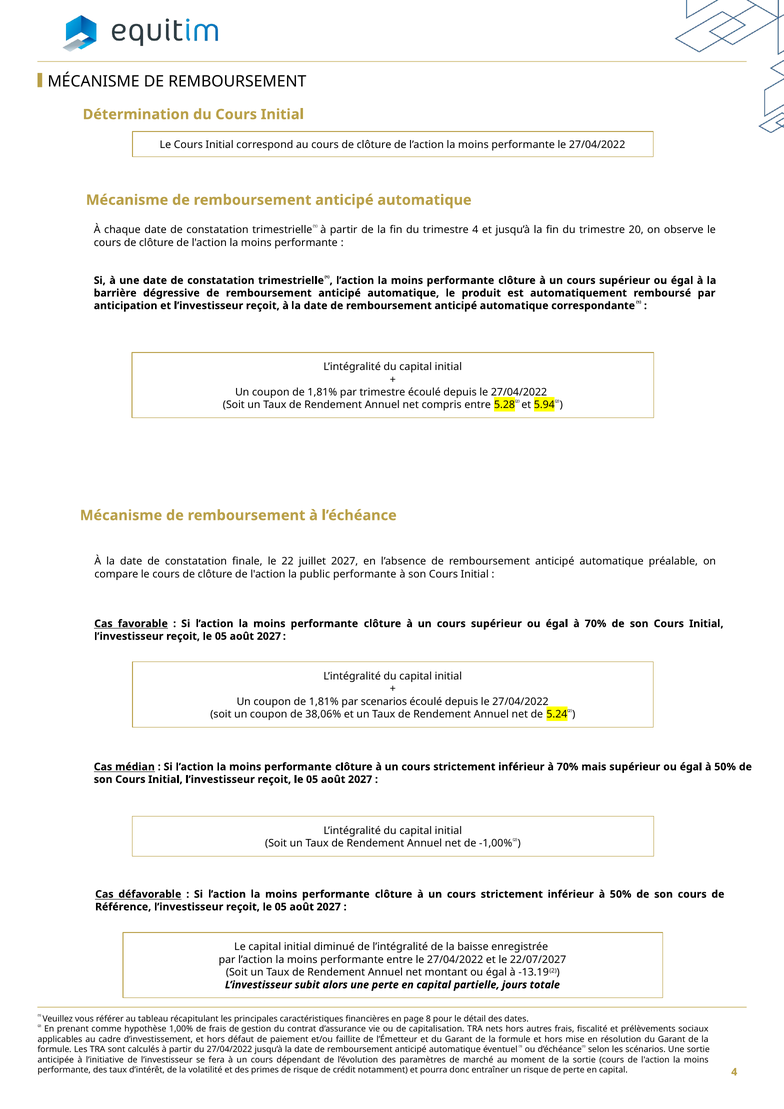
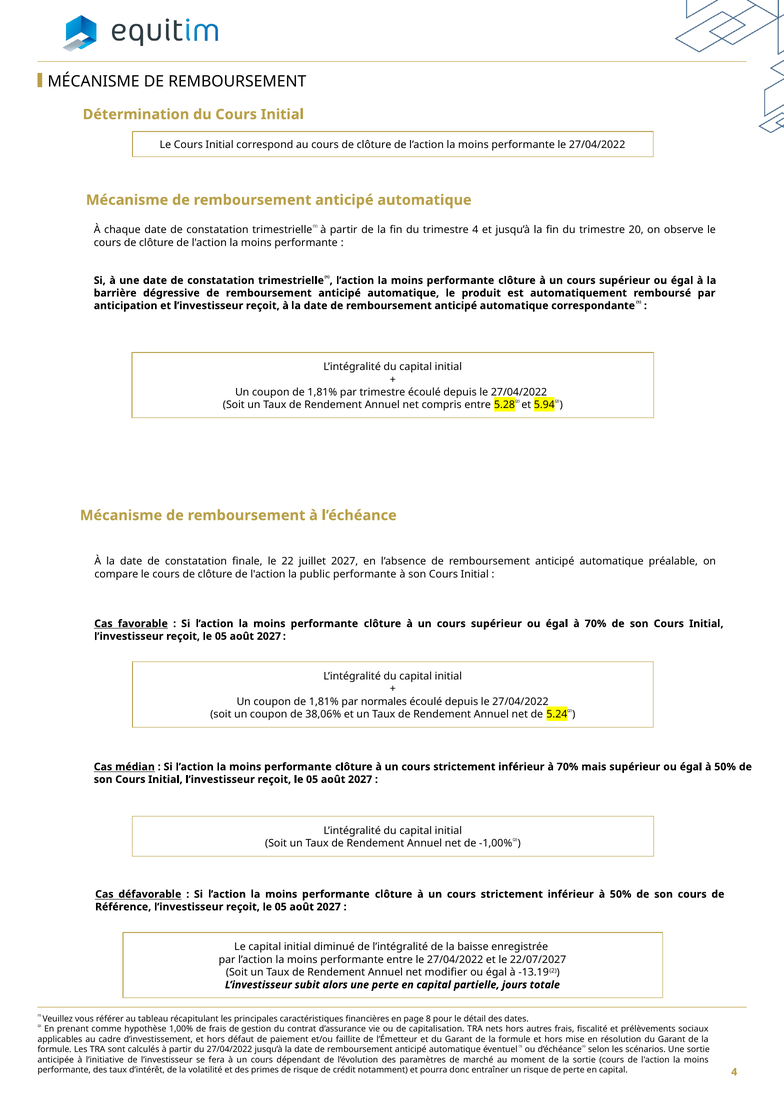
scenarios: scenarios -> normales (384, 702)
montant: montant -> modifier (446, 972)
